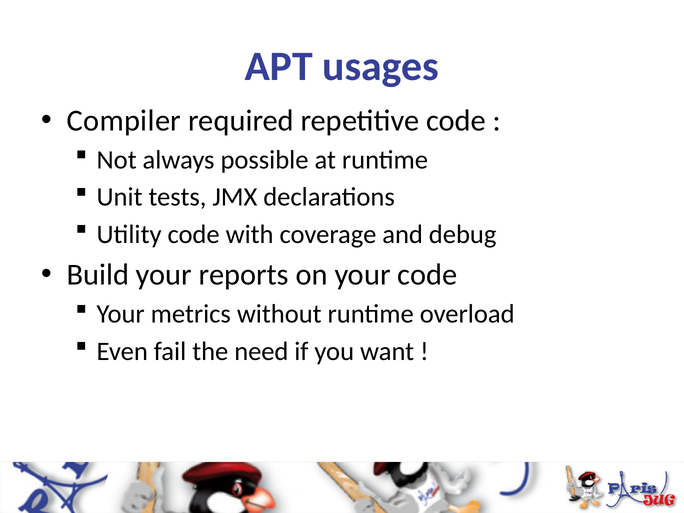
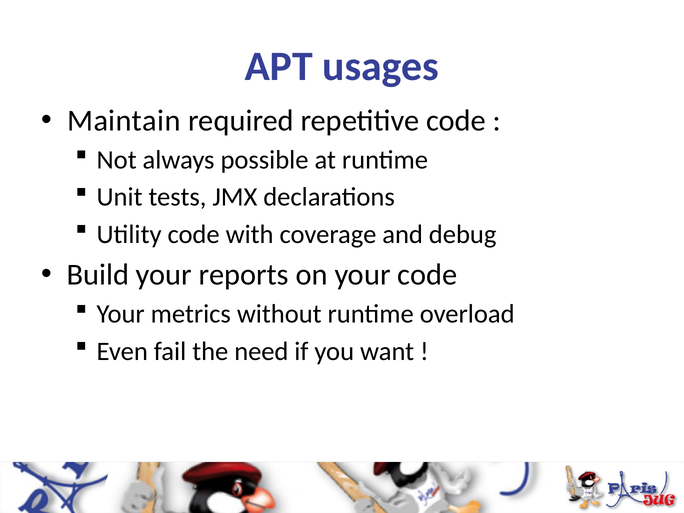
Compiler: Compiler -> Maintain (124, 121)
